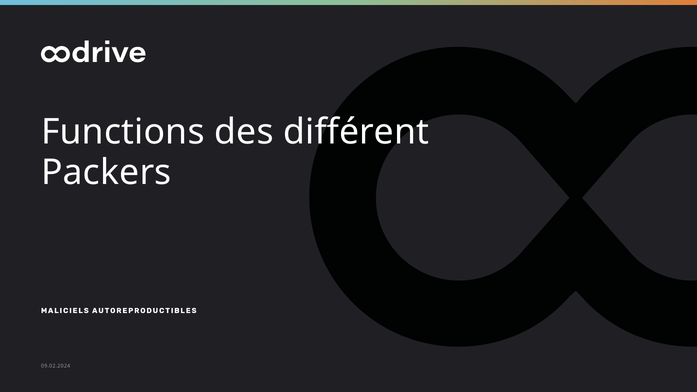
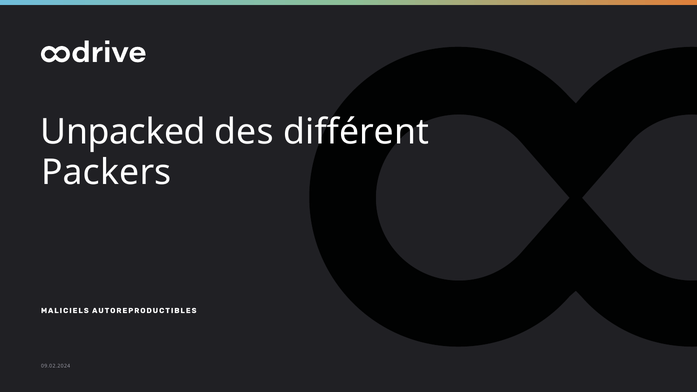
Functions: Functions -> Unpacked (123, 132)
